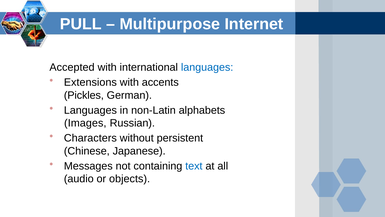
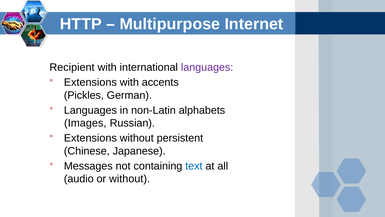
PULL: PULL -> HTTP (81, 24)
Accepted: Accepted -> Recipient (72, 67)
languages colour: blue -> purple (207, 67)
Characters: Characters -> Extensions (90, 138)
or objects: objects -> without (130, 179)
